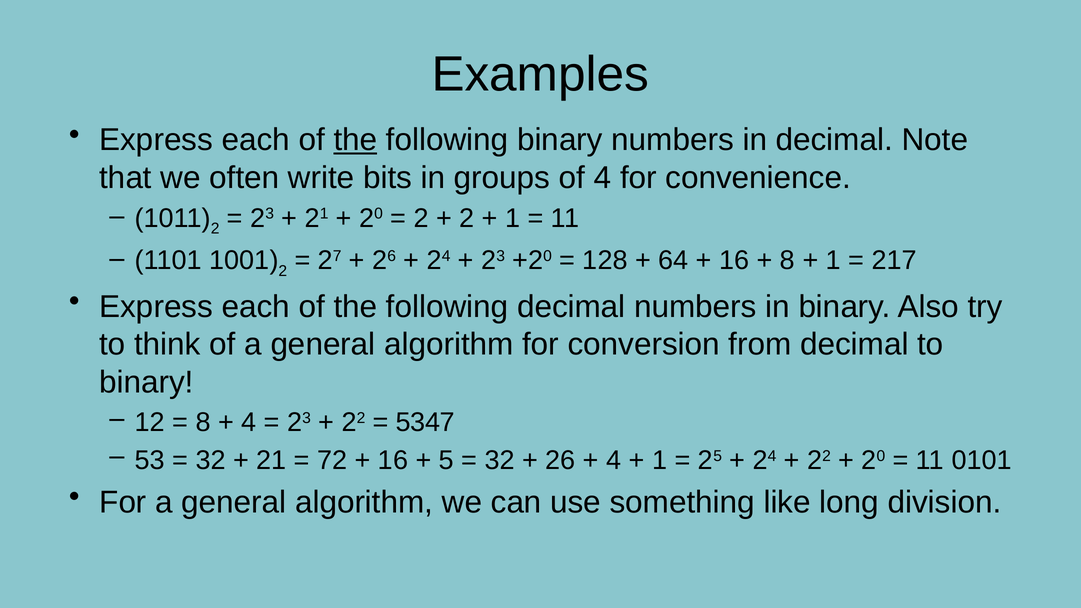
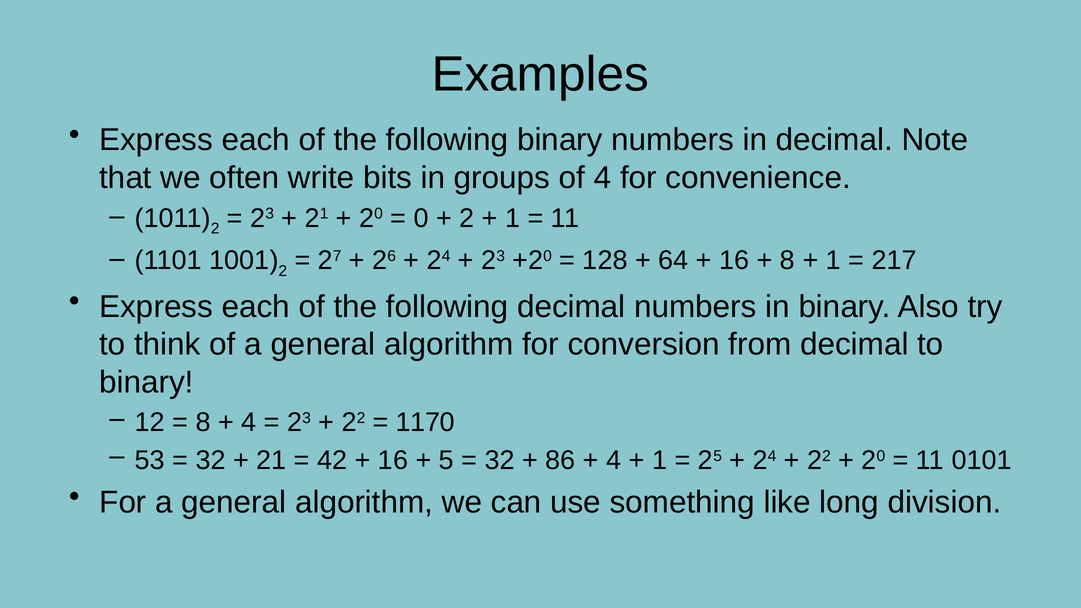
the underline: present -> none (355, 140)
2: 2 -> 0 (421, 218)
5347: 5347 -> 1170 (425, 423)
72: 72 -> 42 (332, 460)
26: 26 -> 86 (560, 460)
